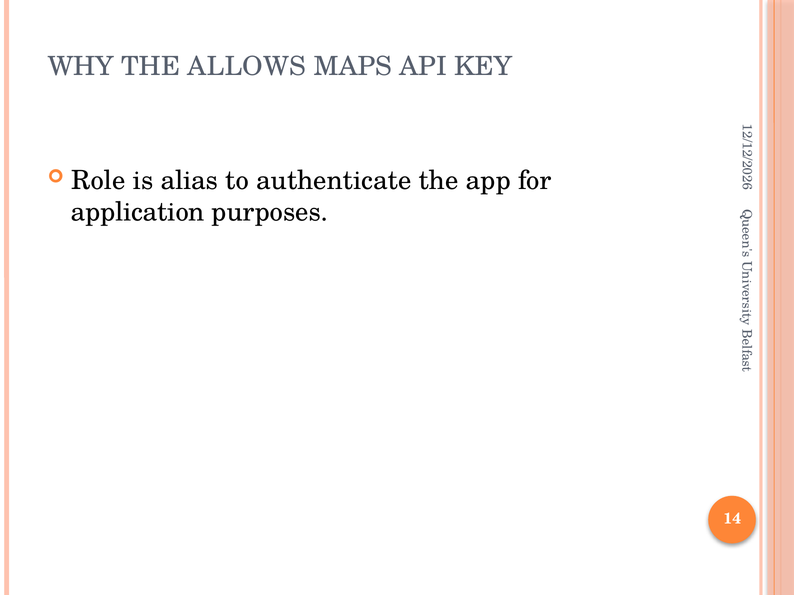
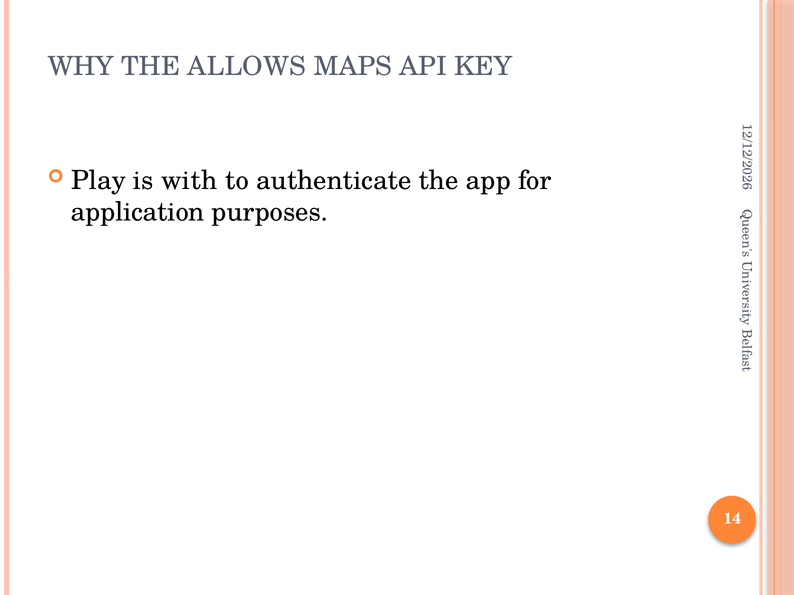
Role: Role -> Play (99, 180)
alias: alias -> with (189, 180)
